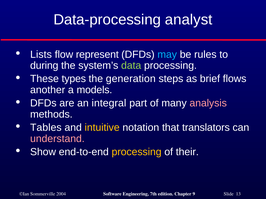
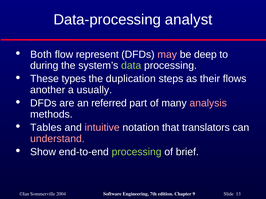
Lists: Lists -> Both (41, 55)
may colour: light blue -> pink (167, 55)
rules: rules -> deep (205, 55)
generation: generation -> duplication (131, 79)
brief: brief -> their (210, 79)
models: models -> usually (94, 90)
integral: integral -> referred (109, 103)
intuitive colour: yellow -> pink (102, 128)
processing colour: yellow -> light green (137, 152)
their: their -> brief (187, 152)
